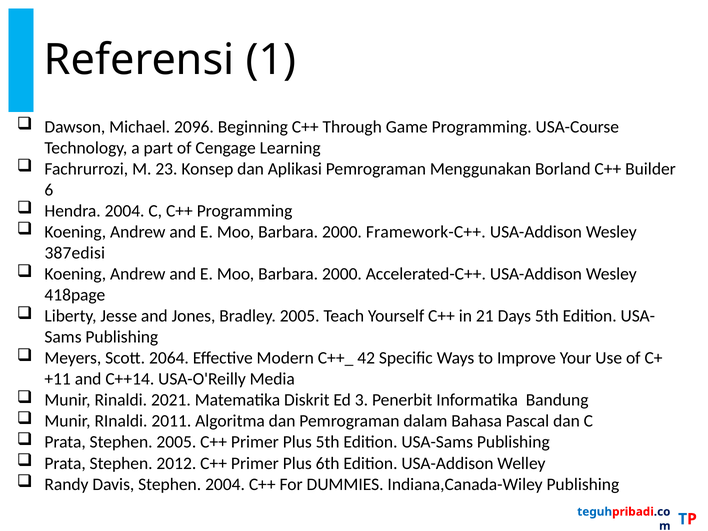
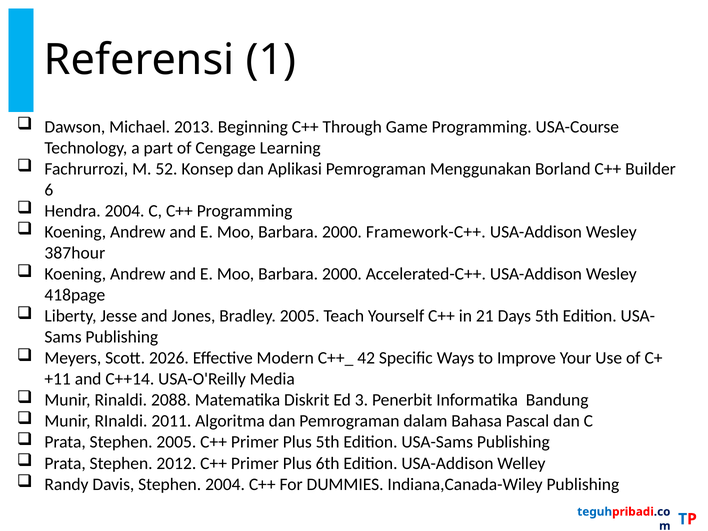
2096: 2096 -> 2013 (194, 127)
23: 23 -> 52 (166, 169)
387edisi: 387edisi -> 387hour (75, 253)
2064: 2064 -> 2026 (169, 358)
2021: 2021 -> 2088 (171, 400)
